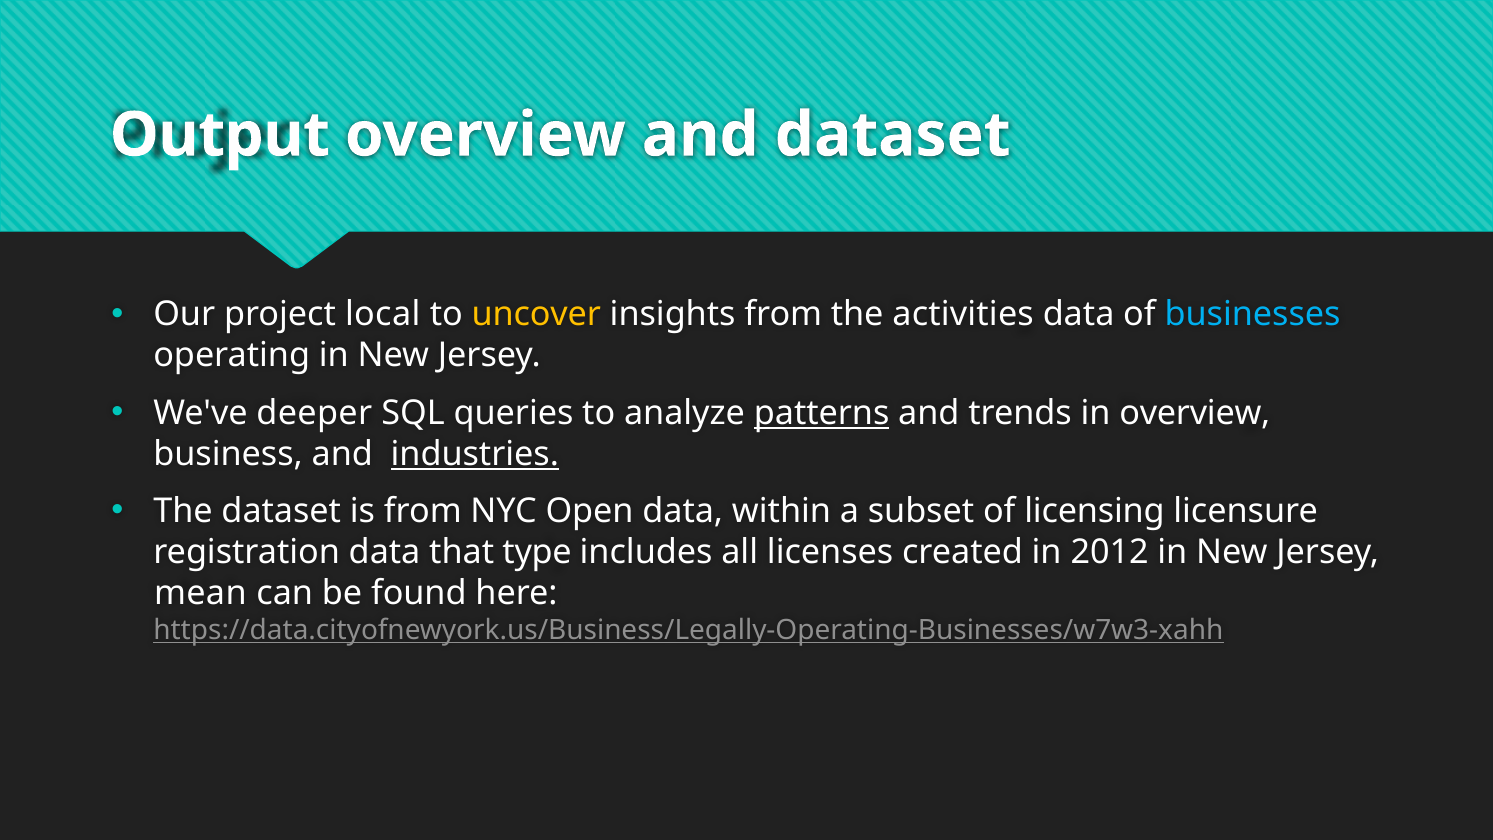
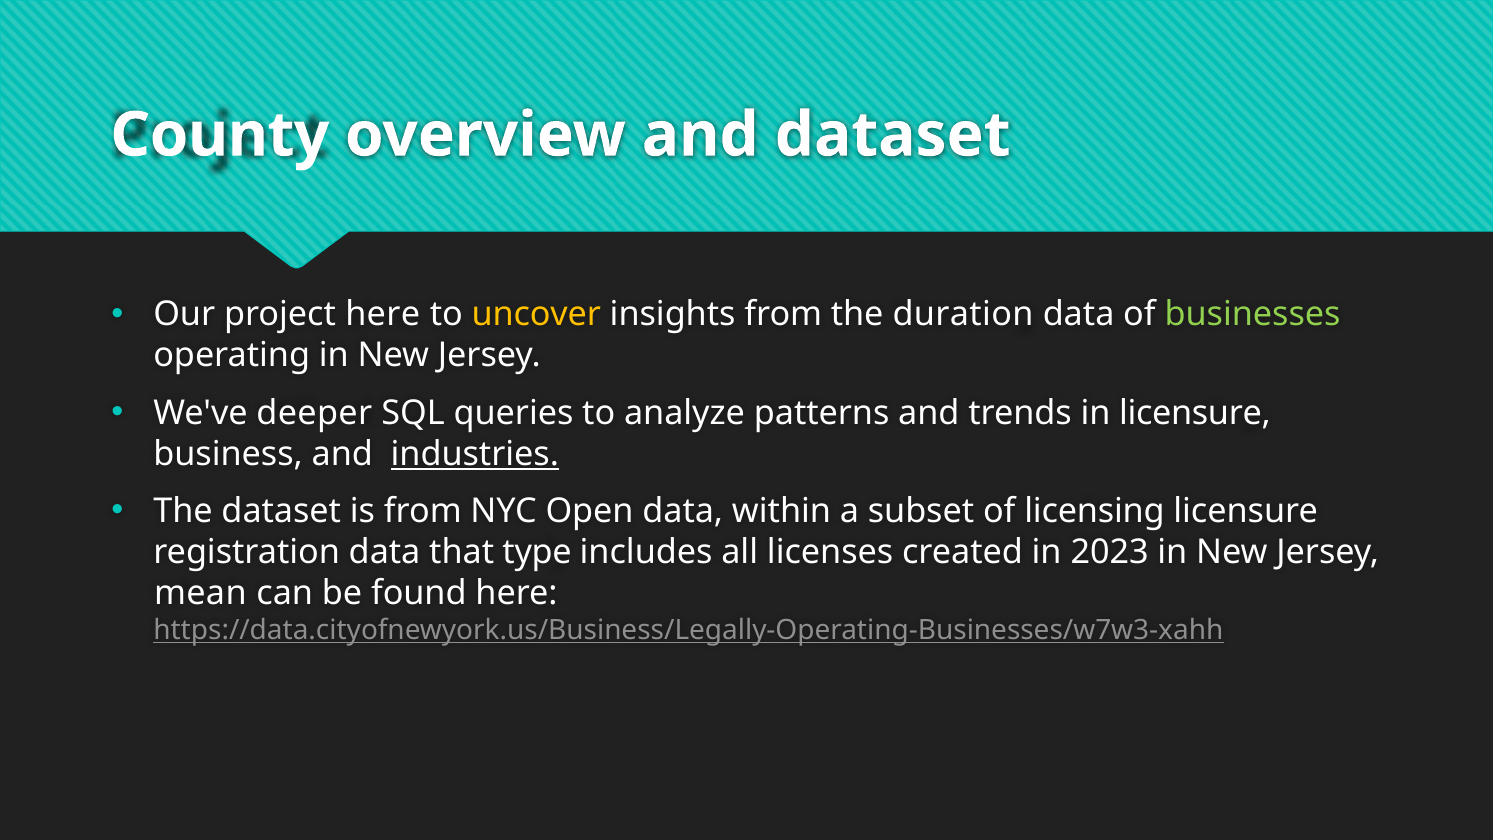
Output: Output -> County (220, 135)
project local: local -> here (383, 315)
activities: activities -> duration (963, 315)
businesses colour: light blue -> light green (1253, 315)
patterns underline: present -> none (822, 413)
in overview: overview -> licensure (1195, 413)
2012: 2012 -> 2023 (1110, 552)
